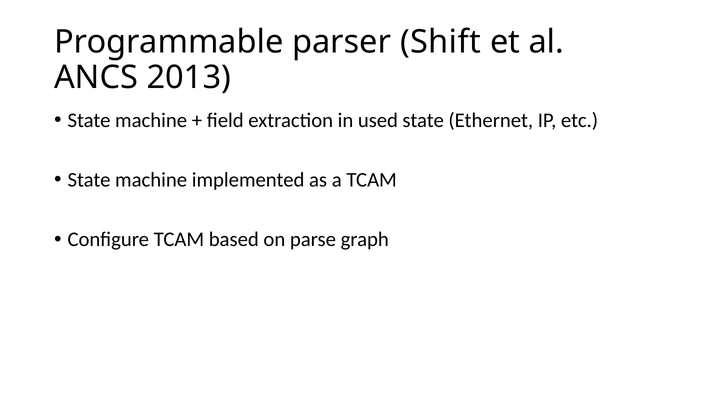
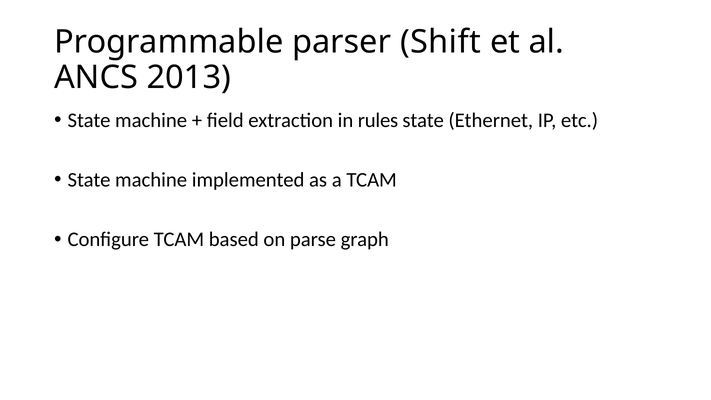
used: used -> rules (378, 120)
